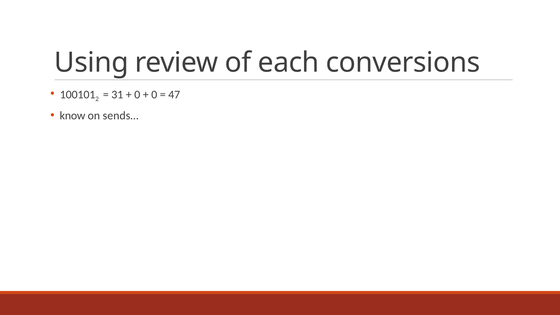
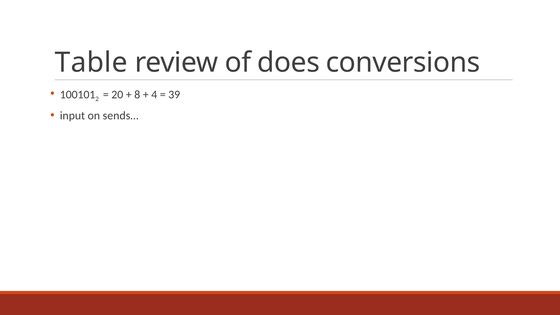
Using: Using -> Table (91, 63)
each: each -> does (289, 63)
31: 31 -> 20 (117, 94)
0: 0 -> 8 (137, 94)
0: 0 -> 4 (154, 94)
47: 47 -> 39 (174, 94)
know: know -> input (72, 116)
